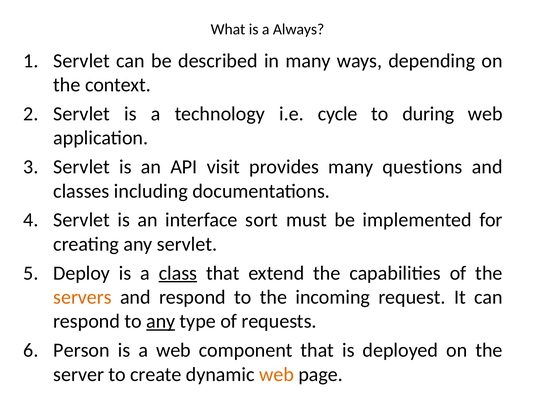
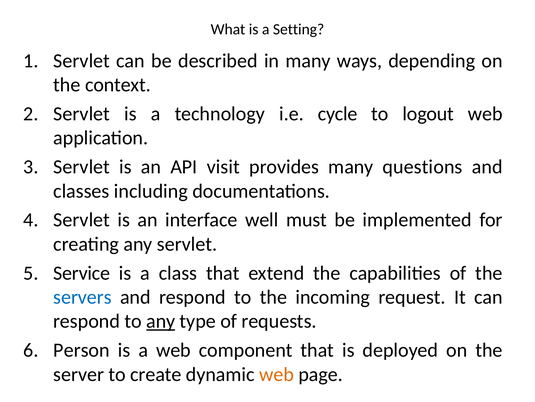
Always: Always -> Setting (299, 29)
during: during -> logout (428, 114)
sort: sort -> well (262, 220)
Deploy: Deploy -> Service (82, 273)
class underline: present -> none (178, 273)
servers colour: orange -> blue (82, 297)
